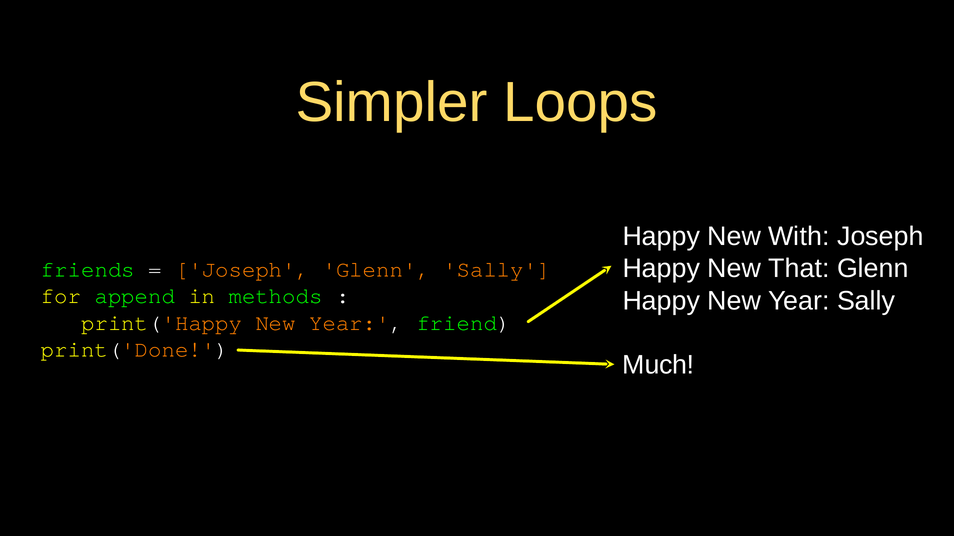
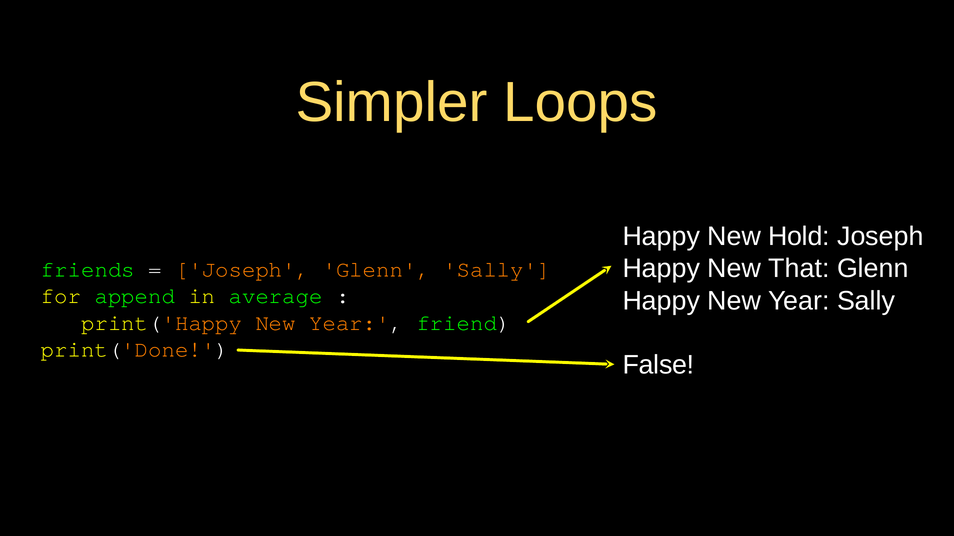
With: With -> Hold (799, 237)
methods: methods -> average (276, 296)
Much: Much -> False (658, 366)
